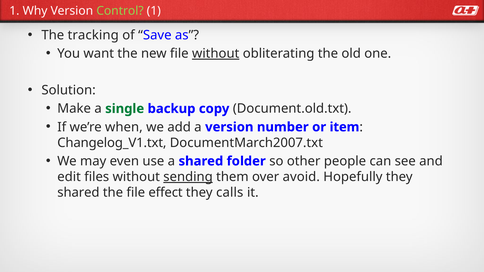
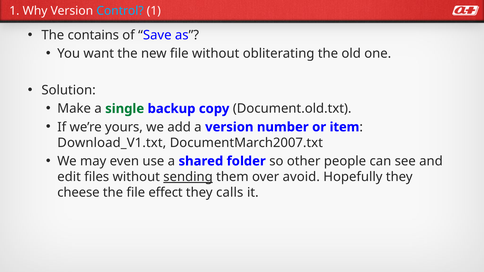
Control colour: light green -> light blue (120, 11)
tracking: tracking -> contains (93, 35)
without underline: present -> none (216, 54)
when: when -> yours (124, 127)
Changelog_V1.txt: Changelog_V1.txt -> Download_V1.txt (112, 143)
shared: shared -> cheese (78, 193)
